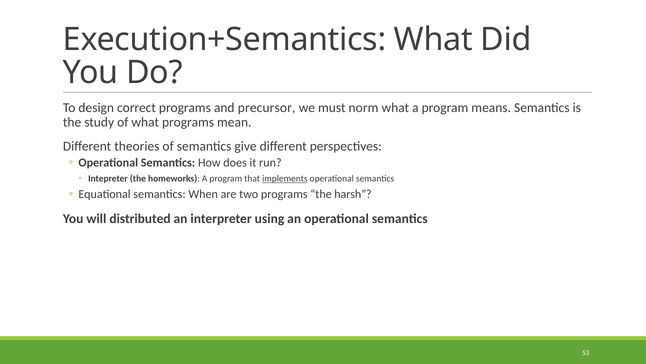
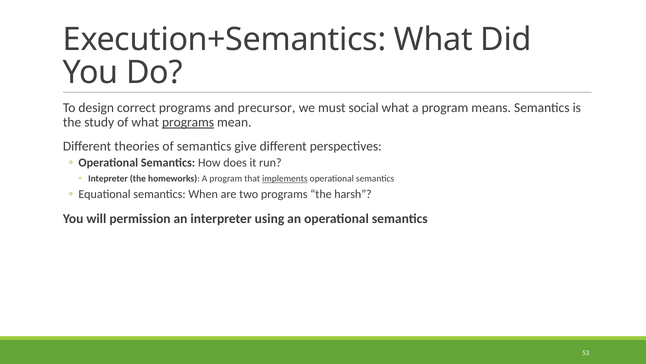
norm: norm -> social (364, 107)
programs underline: none -> present (188, 122)
distributed: distributed -> permission (140, 218)
